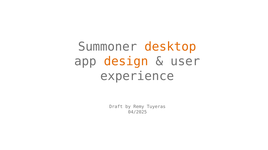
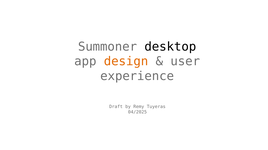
desktop colour: orange -> black (170, 47)
